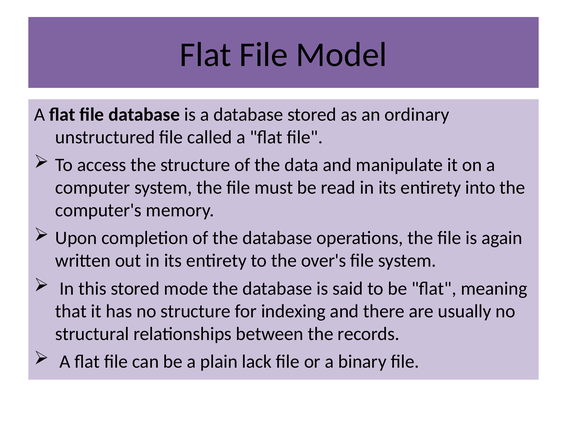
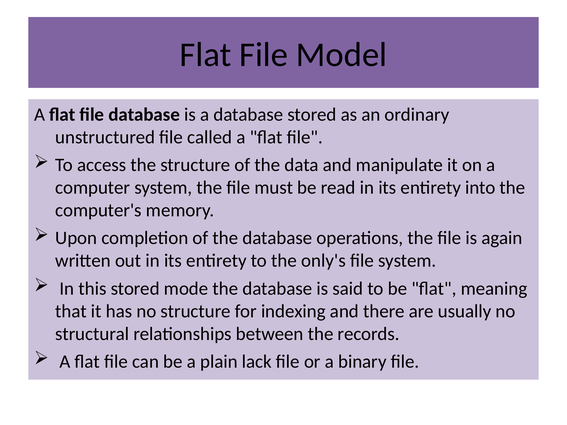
over's: over's -> only's (323, 261)
